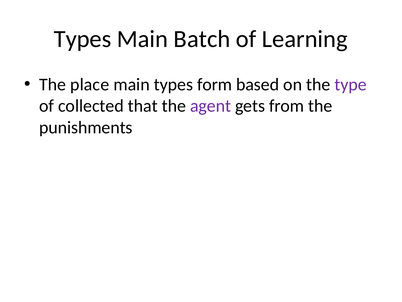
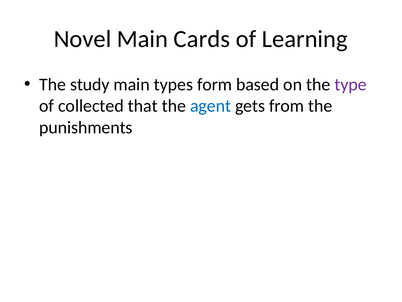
Types: Types -> Novel (83, 39)
Batch: Batch -> Cards (202, 39)
place: place -> study (90, 84)
agent colour: purple -> blue (211, 106)
